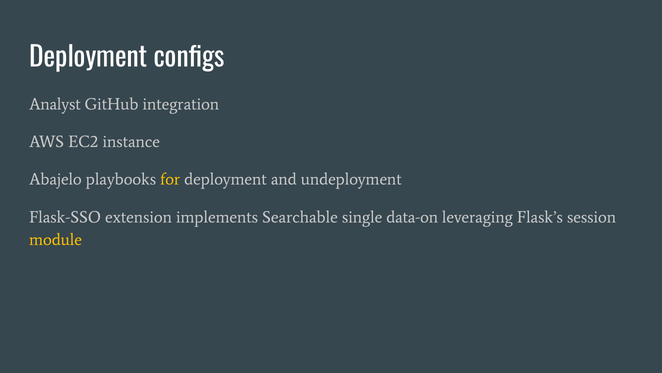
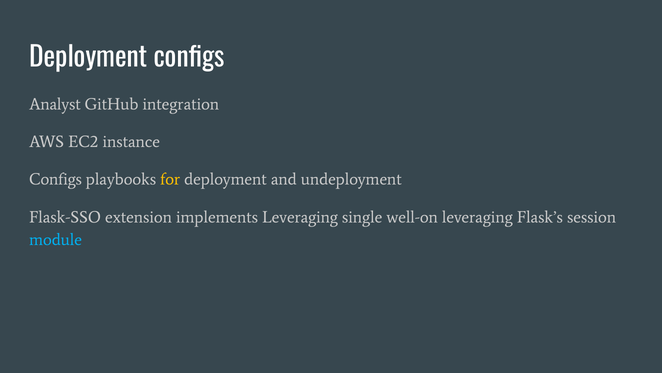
Abajelo: Abajelo -> Configs (56, 179)
implements Searchable: Searchable -> Leveraging (300, 217)
data-on: data-on -> well-on (412, 217)
module colour: yellow -> light blue (56, 240)
